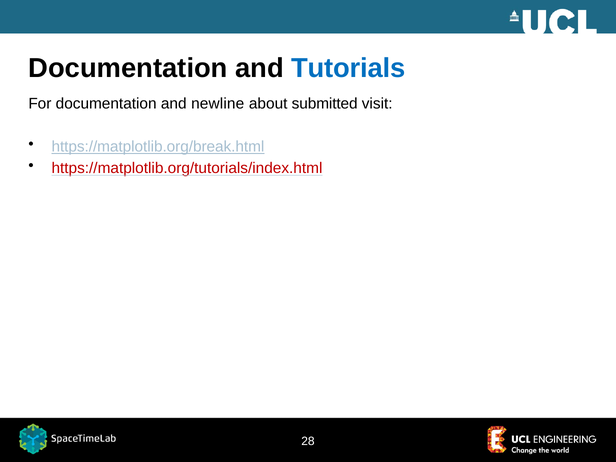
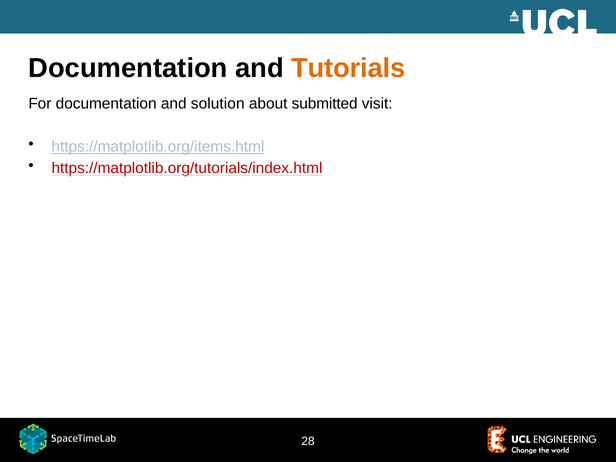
Tutorials colour: blue -> orange (348, 68)
newline: newline -> solution (218, 104)
https://matplotlib.org/break.html: https://matplotlib.org/break.html -> https://matplotlib.org/items.html (158, 147)
